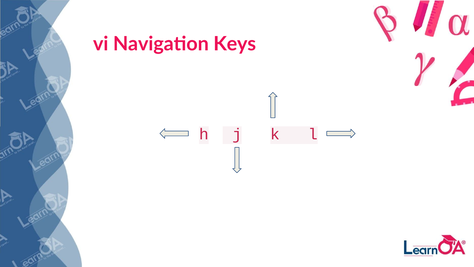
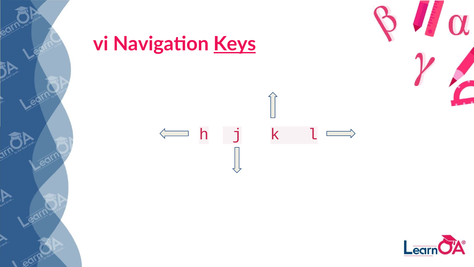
Keys underline: none -> present (235, 44)
